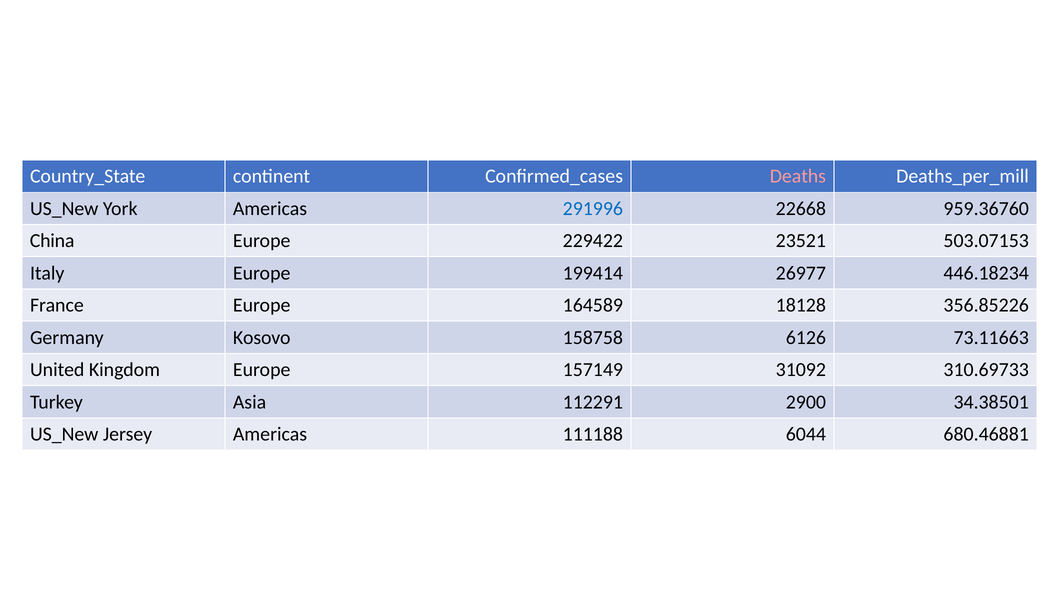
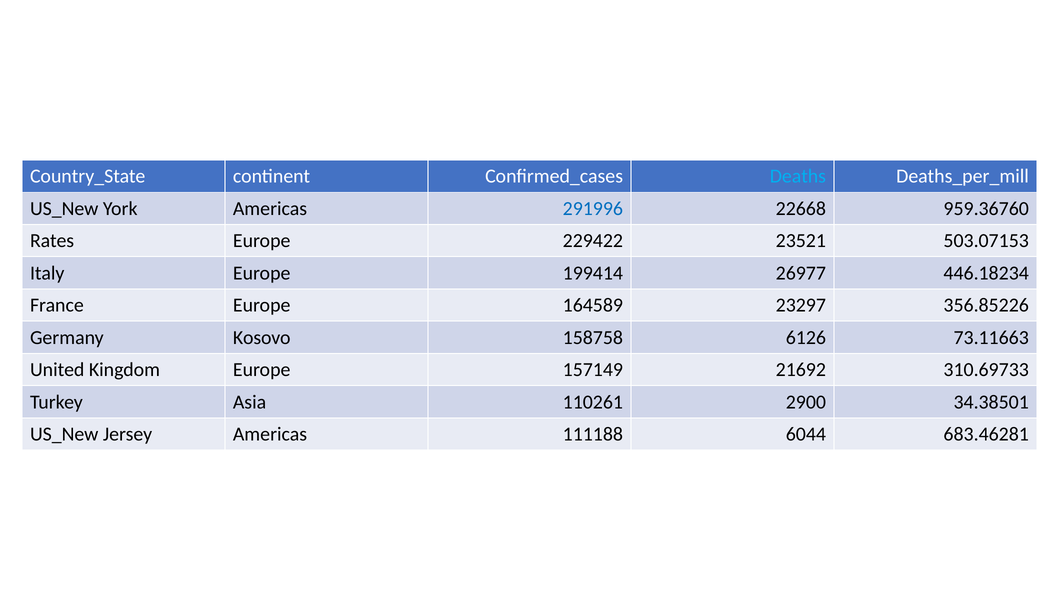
Deaths colour: pink -> light blue (798, 176)
China: China -> Rates (52, 241)
18128: 18128 -> 23297 (801, 305)
31092: 31092 -> 21692 (801, 370)
112291: 112291 -> 110261 (593, 402)
680.46881: 680.46881 -> 683.46281 (986, 434)
